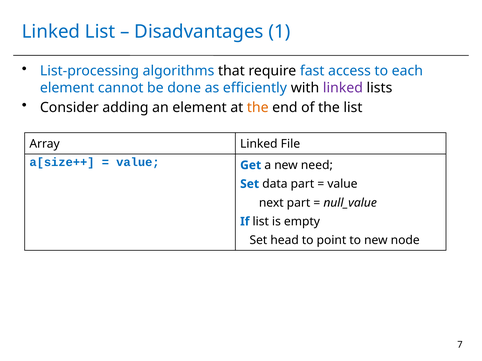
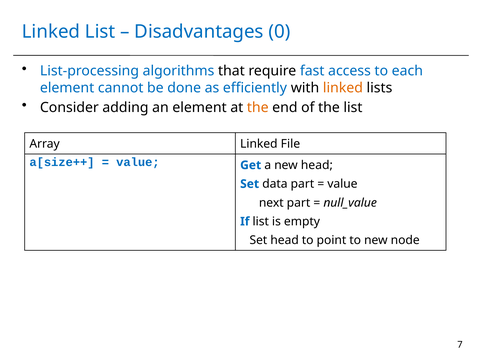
1: 1 -> 0 (279, 32)
linked colour: purple -> orange (343, 88)
new need: need -> head (317, 165)
